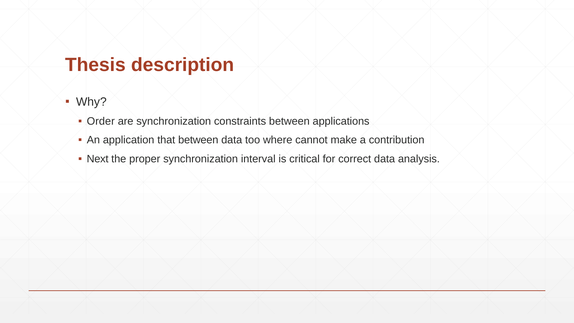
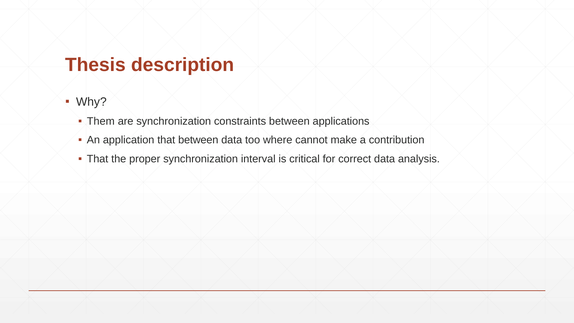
Order: Order -> Them (101, 121)
Next: Next -> That (98, 159)
